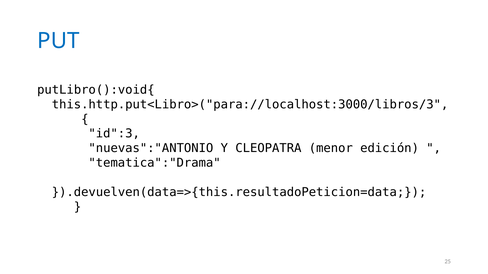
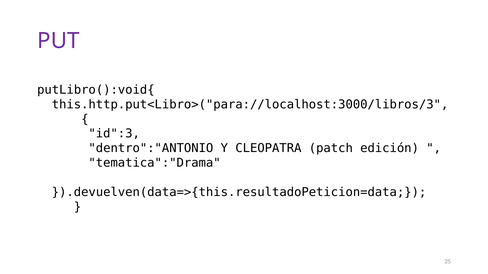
PUT colour: blue -> purple (58, 41)
nuevas":"ANTONIO: nuevas":"ANTONIO -> dentro":"ANTONIO (151, 148)
menor: menor -> patch (331, 148)
